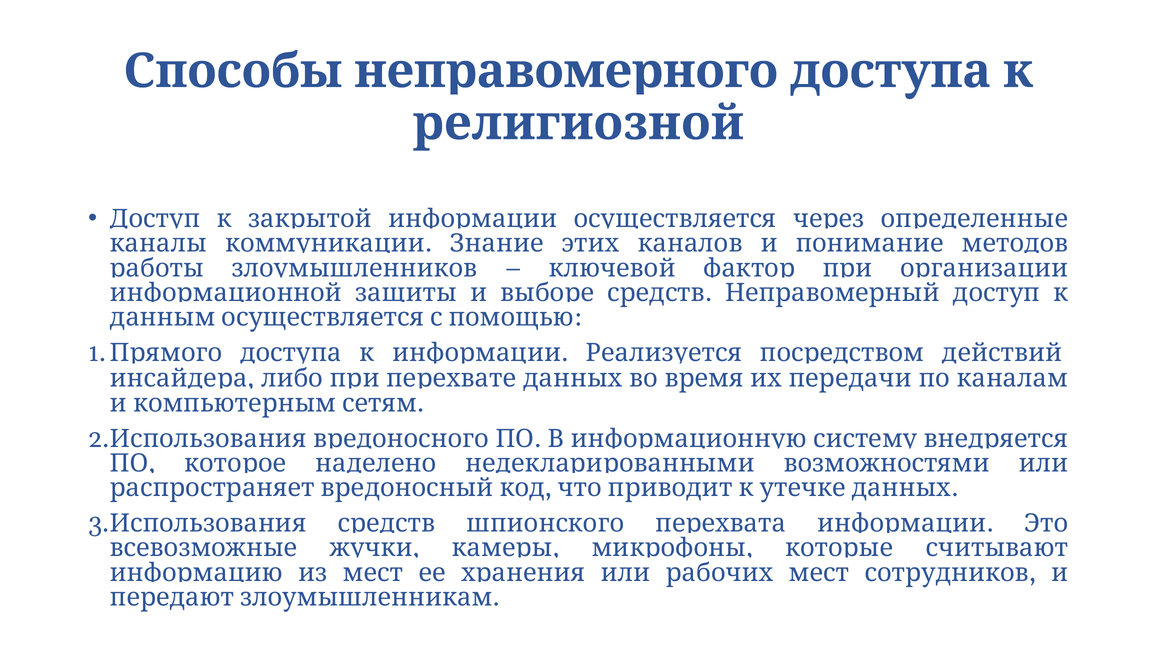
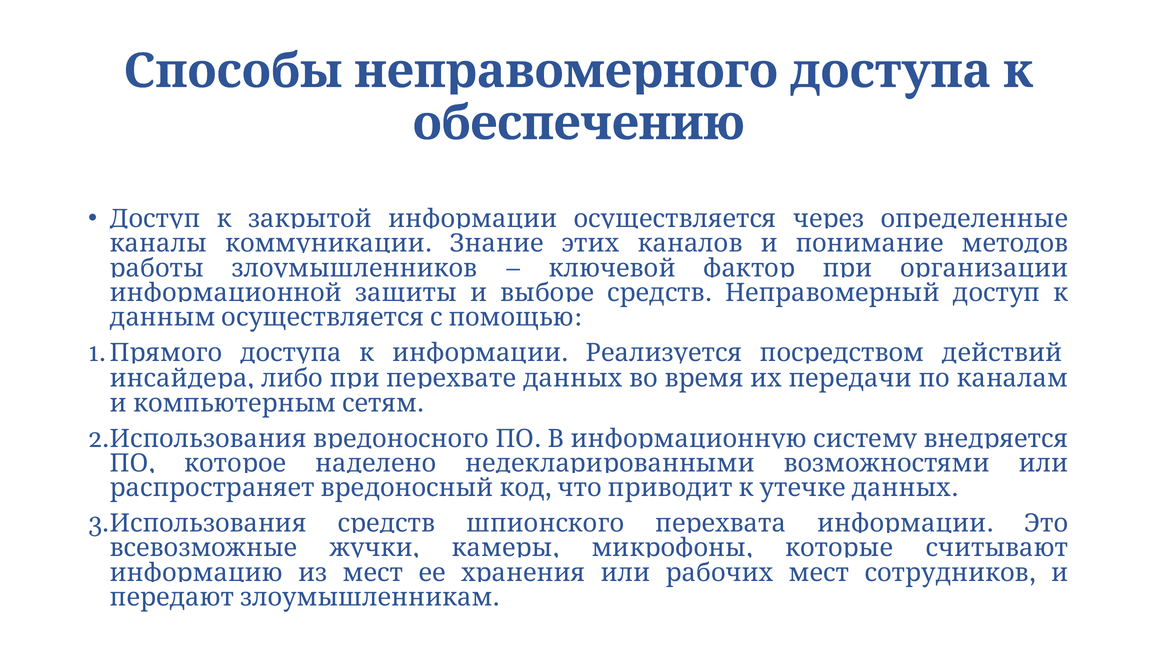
религиозной: религиозной -> обеспечению (579, 123)
